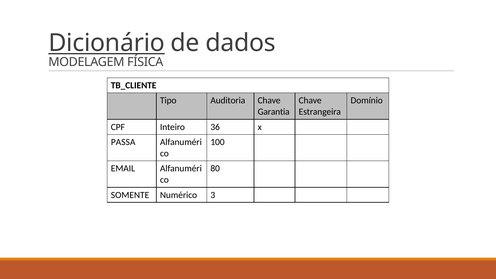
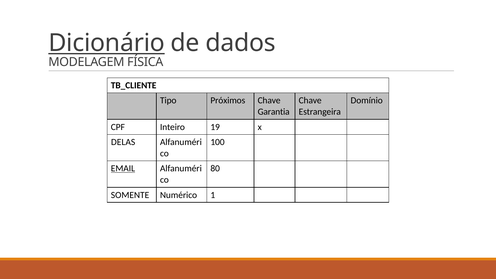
Auditoria: Auditoria -> Próximos (228, 101)
36: 36 -> 19 (215, 127)
PASSA: PASSA -> DELAS (123, 142)
EMAIL underline: none -> present (123, 169)
3: 3 -> 1 (213, 195)
